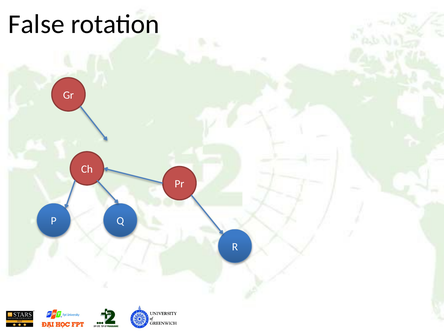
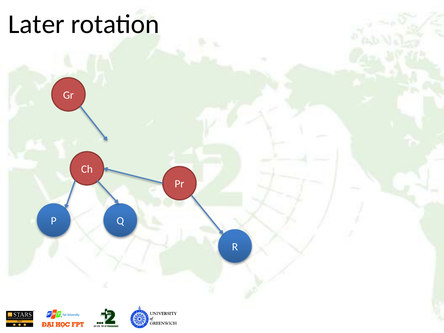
False: False -> Later (36, 24)
